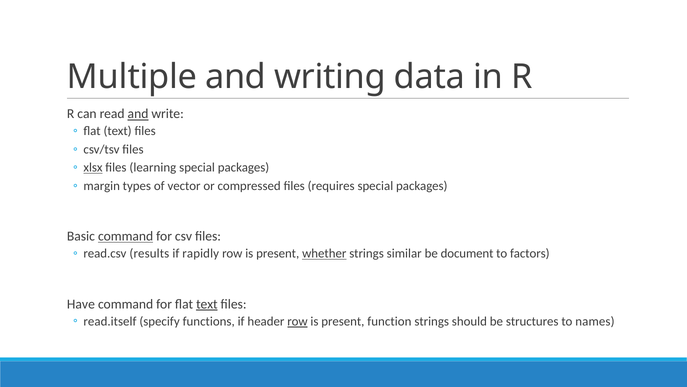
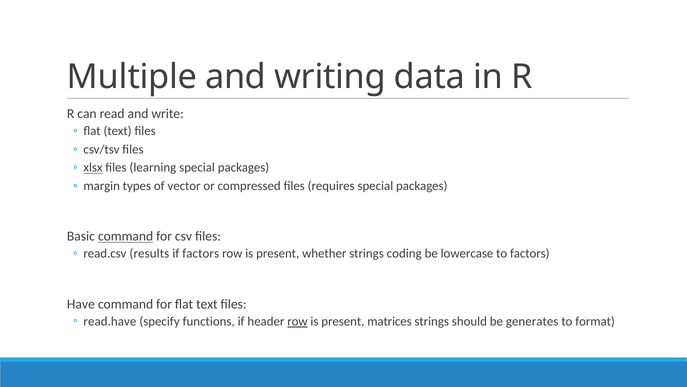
and underline: present -> none (138, 114)
if rapidly: rapidly -> factors (201, 253)
whether underline: present -> none (324, 253)
similar: similar -> coding (404, 253)
document: document -> lowercase (467, 253)
text underline: present -> none (207, 304)
read.itself: read.itself -> read.have (110, 321)
function: function -> matrices (389, 321)
structures: structures -> generates (532, 321)
names: names -> format (595, 321)
